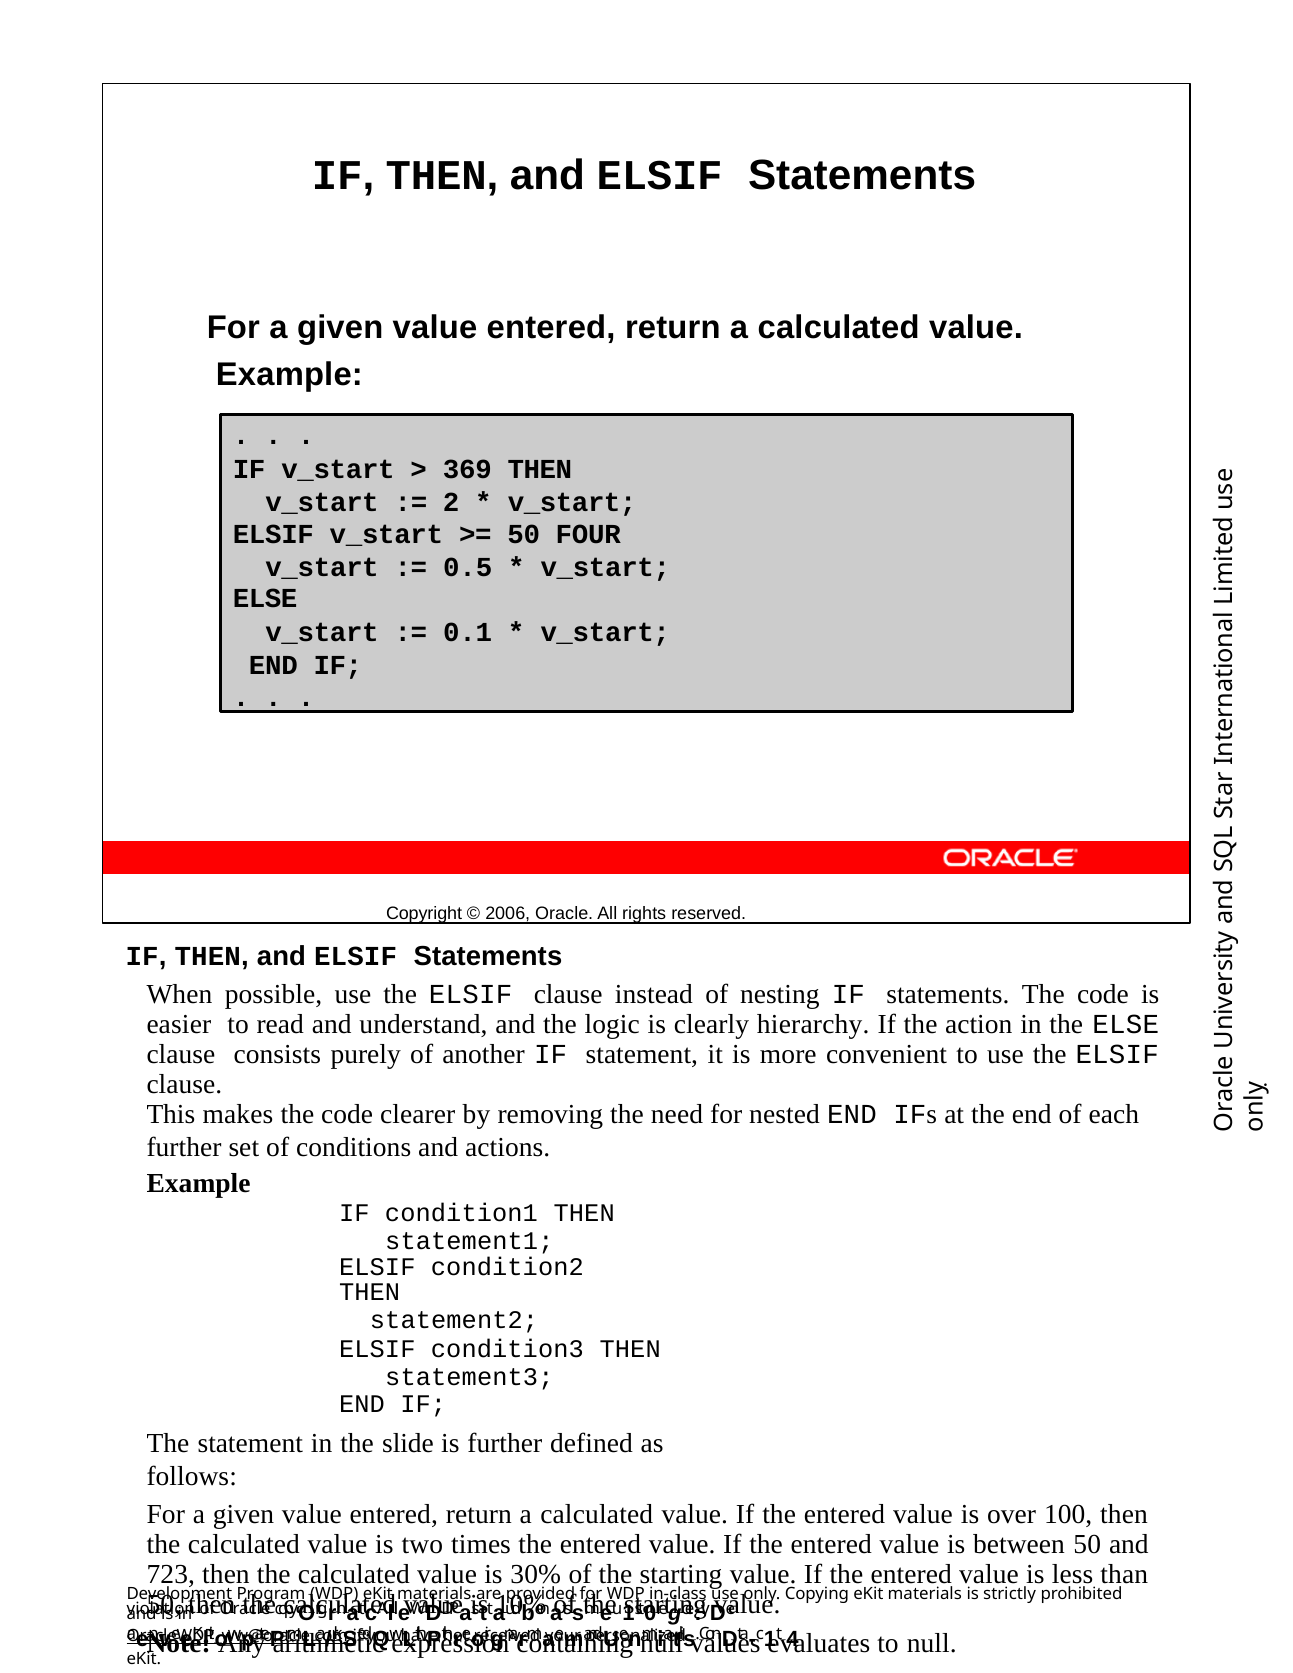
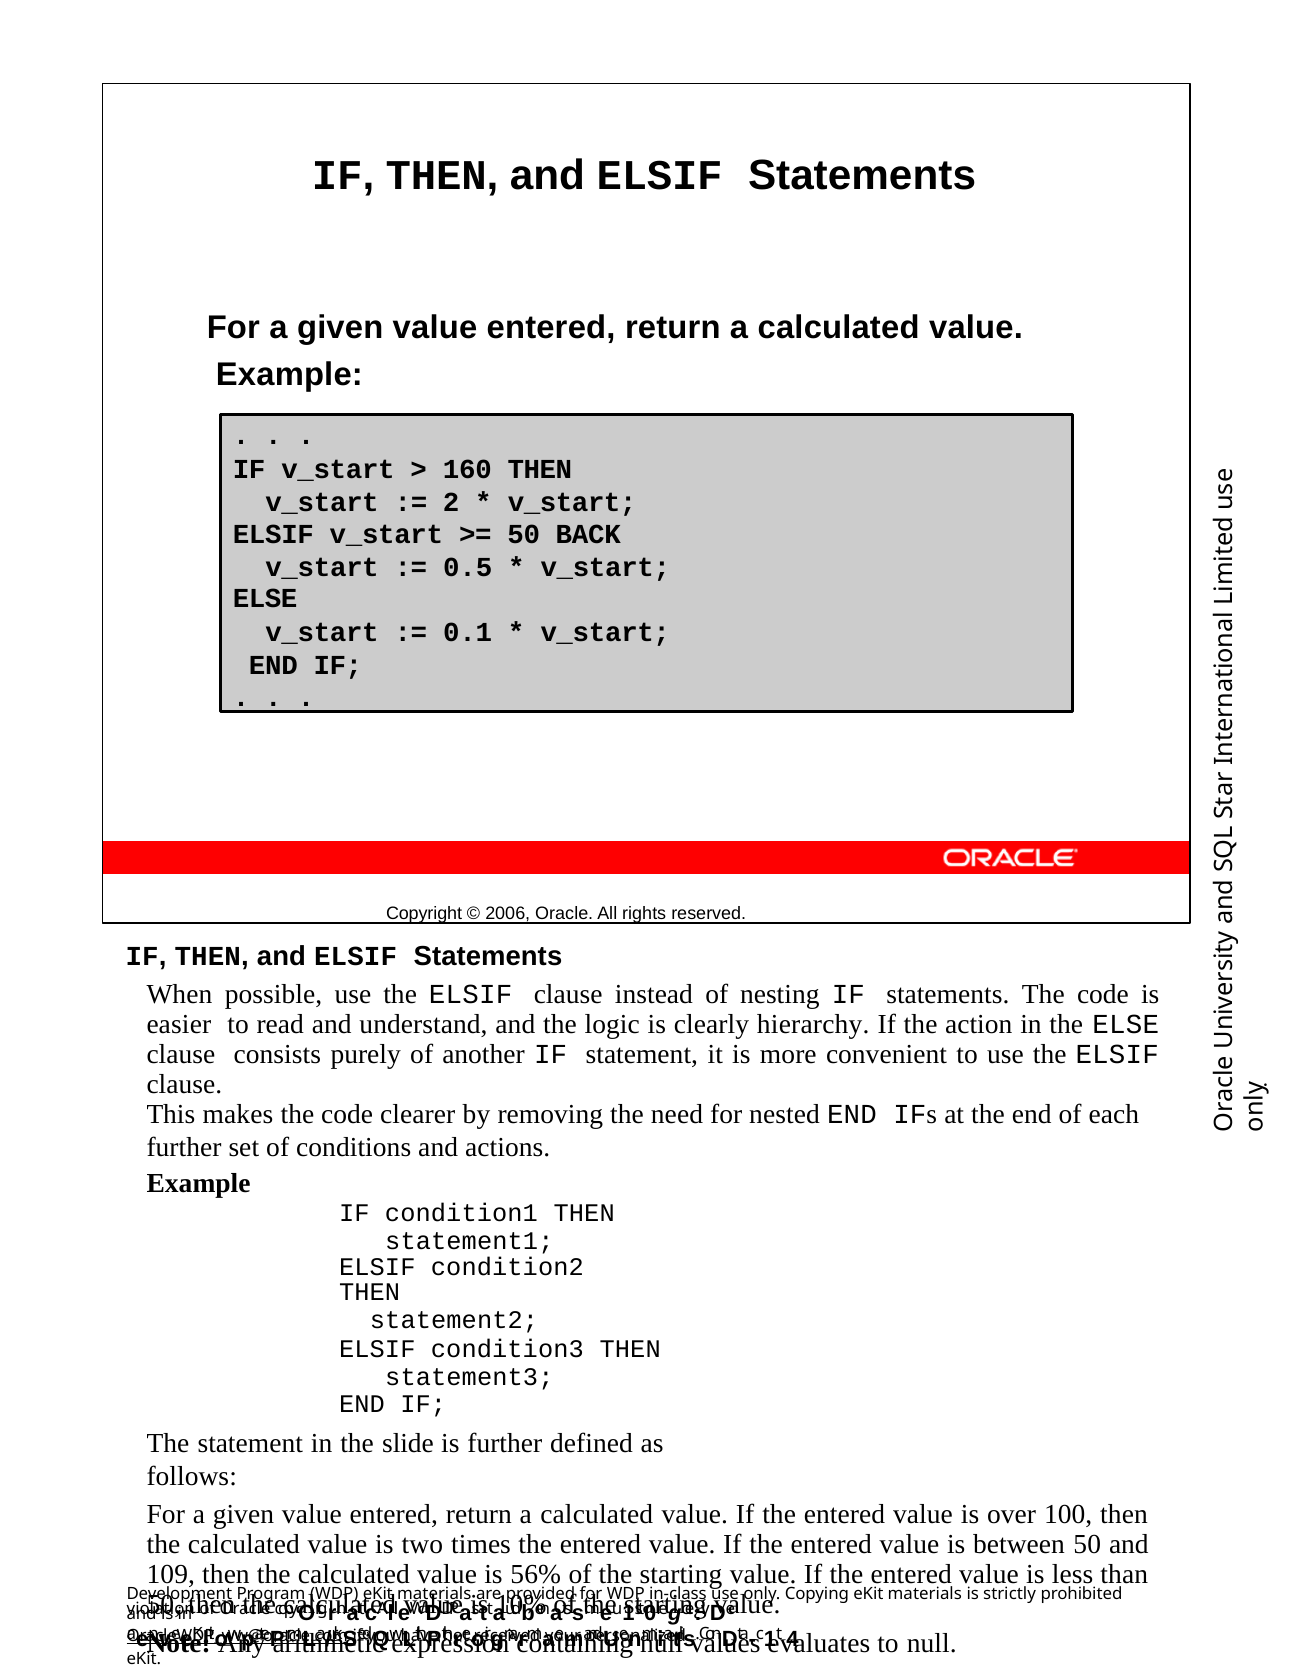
369: 369 -> 160 (467, 470)
FOUR: FOUR -> BACK (588, 535)
723: 723 -> 109 (171, 1575)
30%: 30% -> 56% (536, 1575)
